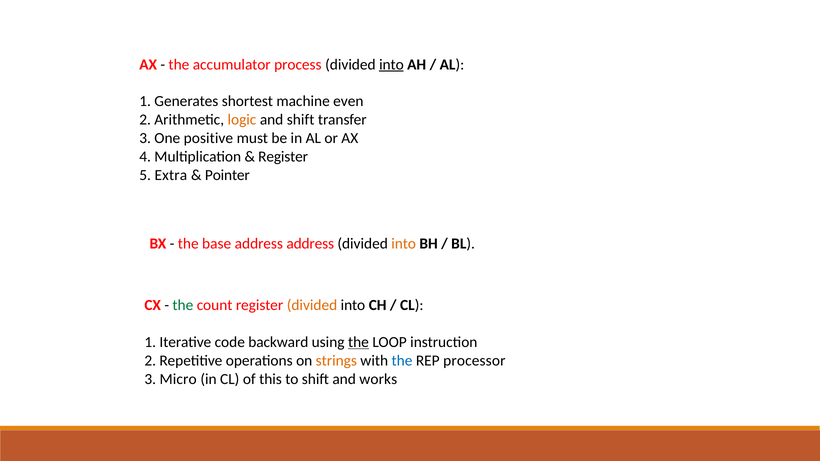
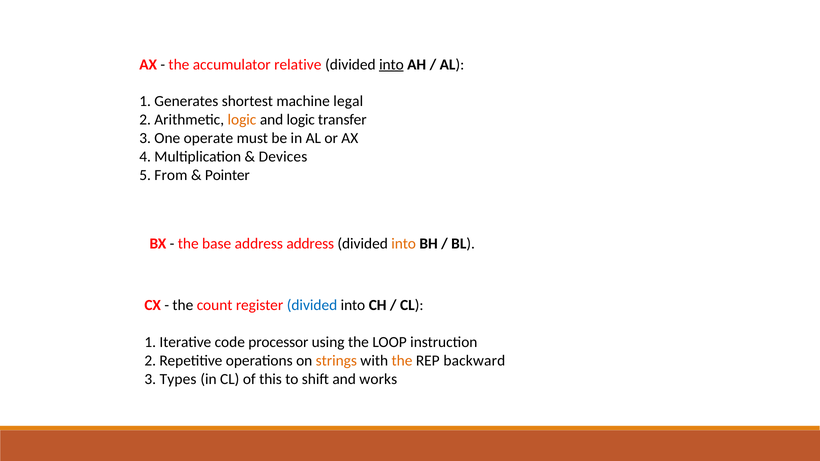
process: process -> relative (298, 65)
even: even -> legal (348, 101)
and shift: shift -> logic (301, 120)
positive: positive -> operate (208, 138)
Register: Register -> Devices (283, 157)
Extra: Extra -> From (171, 175)
the colour: green -> black (183, 305)
divided colour: orange -> blue (312, 305)
backward: backward -> processor (278, 342)
the underline: present -> none (358, 342)
the colour: blue -> orange (402, 361)
processor: processor -> backward (474, 361)
Micro: Micro -> Types (178, 379)
